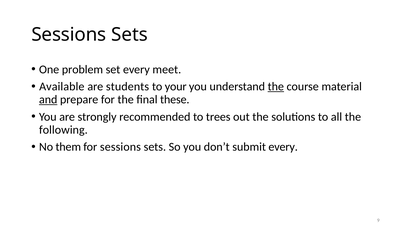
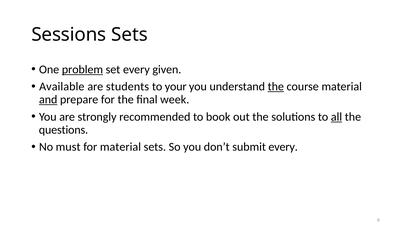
problem underline: none -> present (82, 69)
meet: meet -> given (167, 69)
these: these -> week (175, 100)
trees: trees -> book (218, 117)
all underline: none -> present (337, 117)
following: following -> questions (63, 130)
them: them -> must (68, 147)
for sessions: sessions -> material (120, 147)
